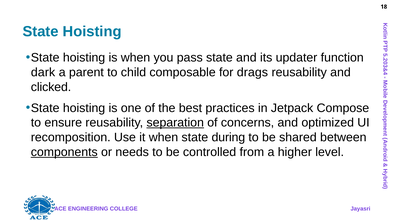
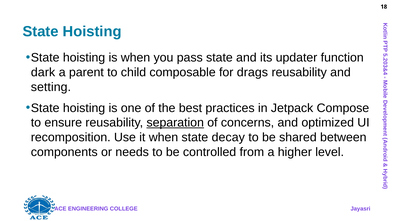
clicked: clicked -> setting (51, 87)
during: during -> decay (228, 137)
components underline: present -> none (64, 152)
